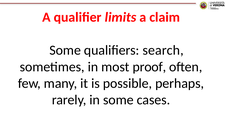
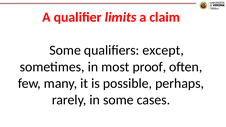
search: search -> except (163, 50)
